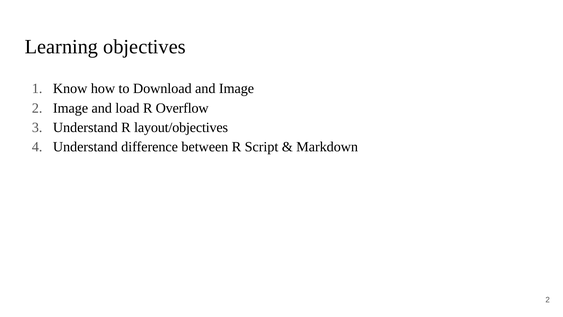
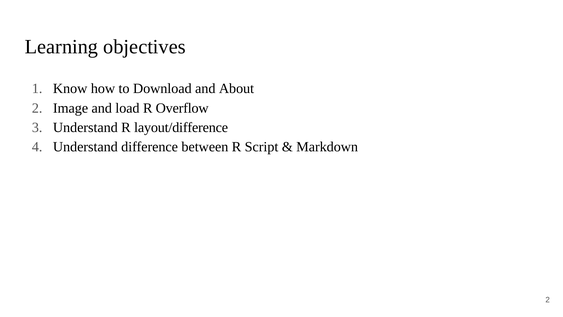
and Image: Image -> About (236, 89)
layout/objectives: layout/objectives -> layout/difference (181, 127)
